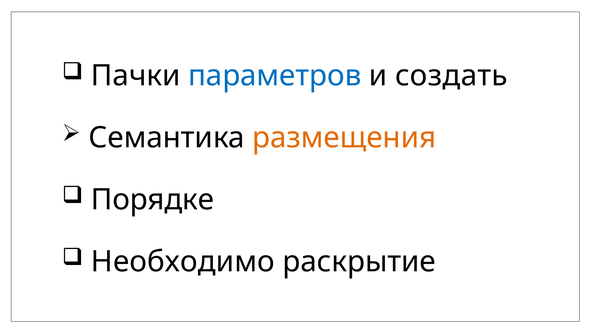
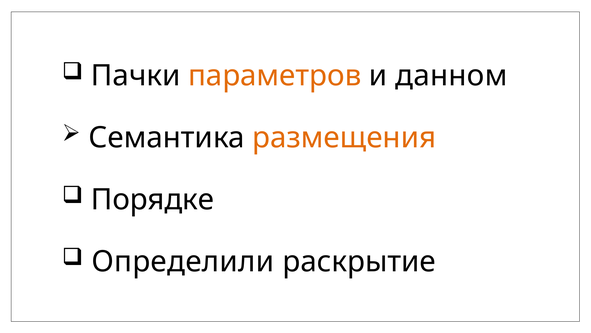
параметров colour: blue -> orange (275, 76)
создать: создать -> данном (451, 76)
Необходимо: Необходимо -> Определили (183, 261)
